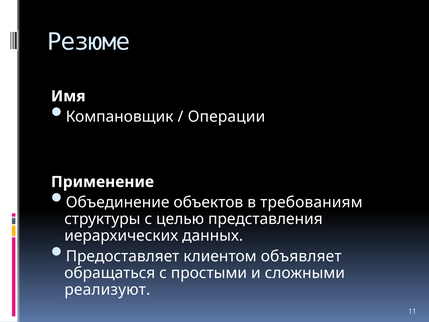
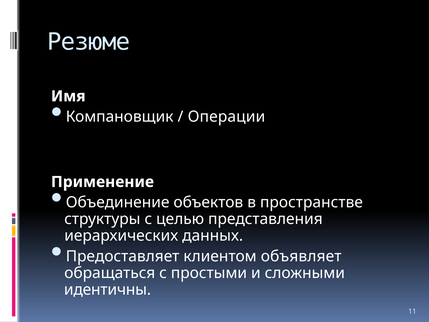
требованиям: требованиям -> пространстве (311, 202)
реализуют: реализуют -> идентичны (107, 290)
